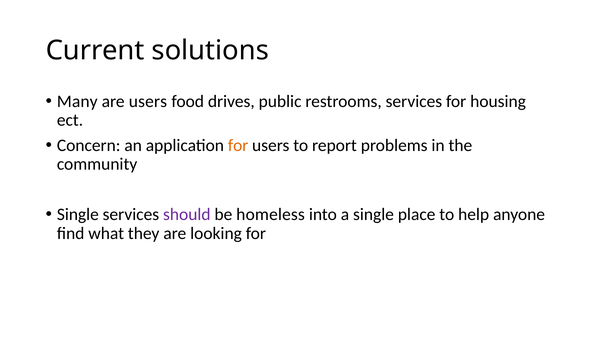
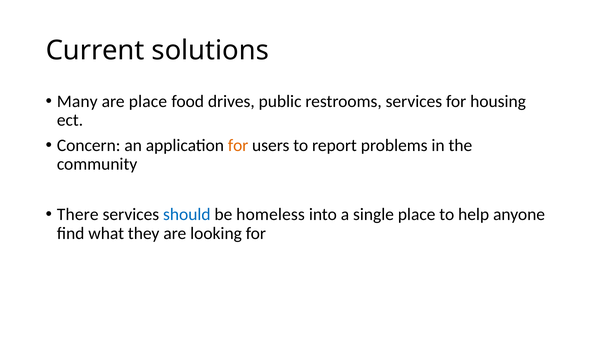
are users: users -> place (148, 101)
Single: Single -> There (78, 214)
should colour: purple -> blue (187, 214)
